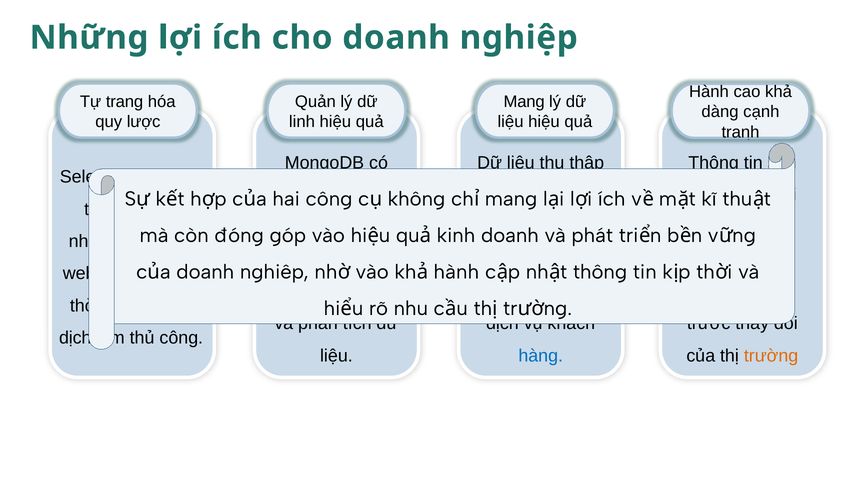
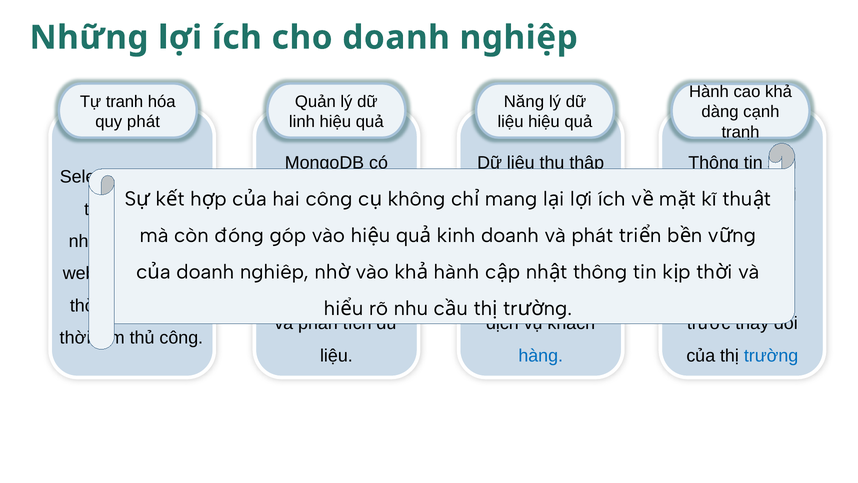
Tự trang: trang -> tranh (125, 102)
Mang: Mang -> Năng (524, 102)
quy lược: lược -> phát (143, 122)
dịch: dịch -> thời (75, 338)
trường colour: orange -> blue (771, 355)
